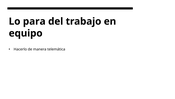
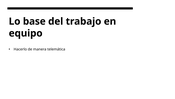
para: para -> base (34, 21)
